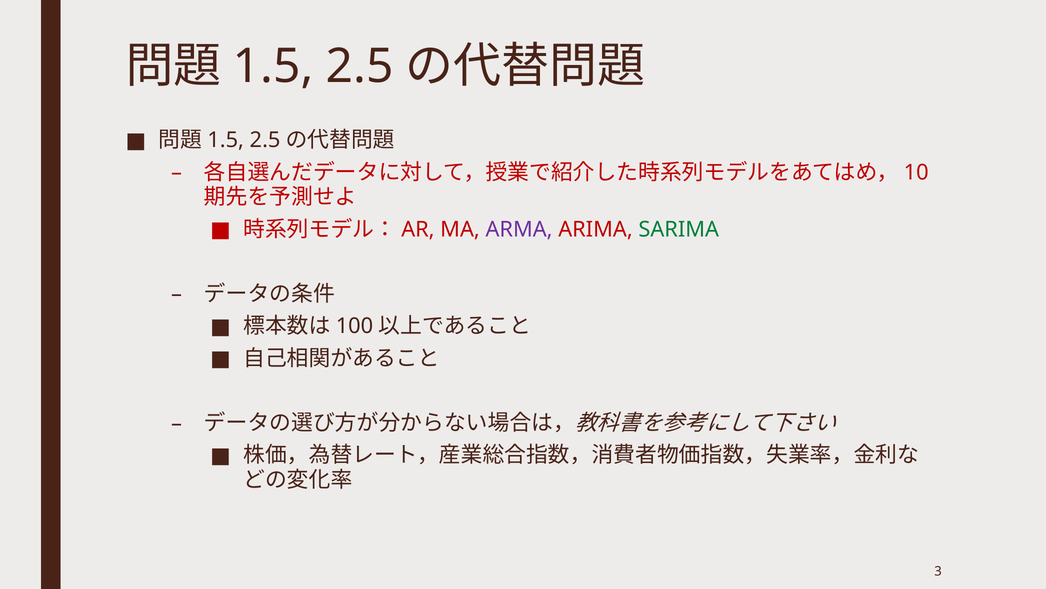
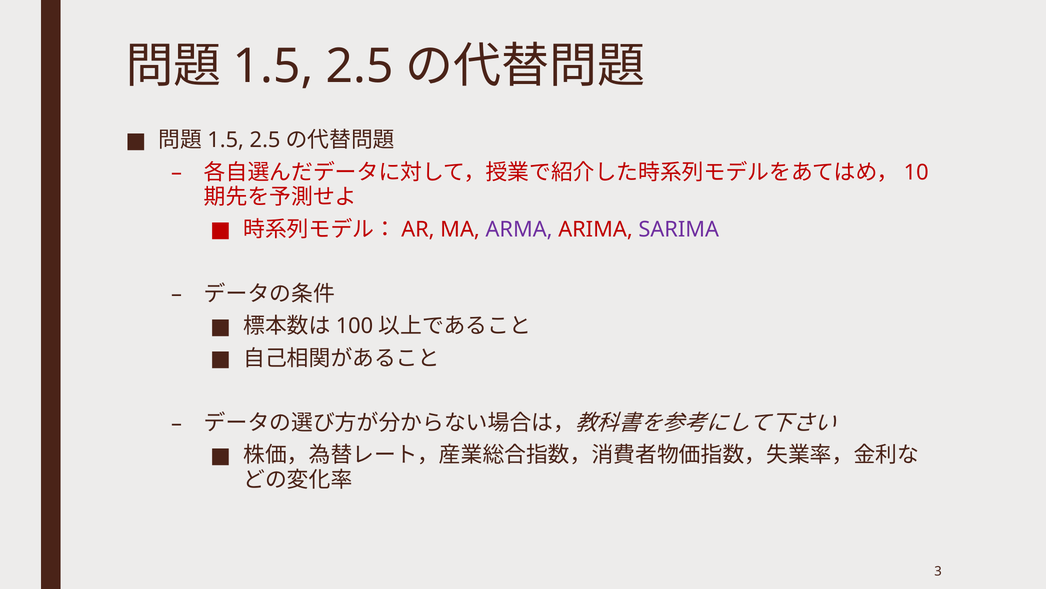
SARIMA colour: green -> purple (679, 229)
